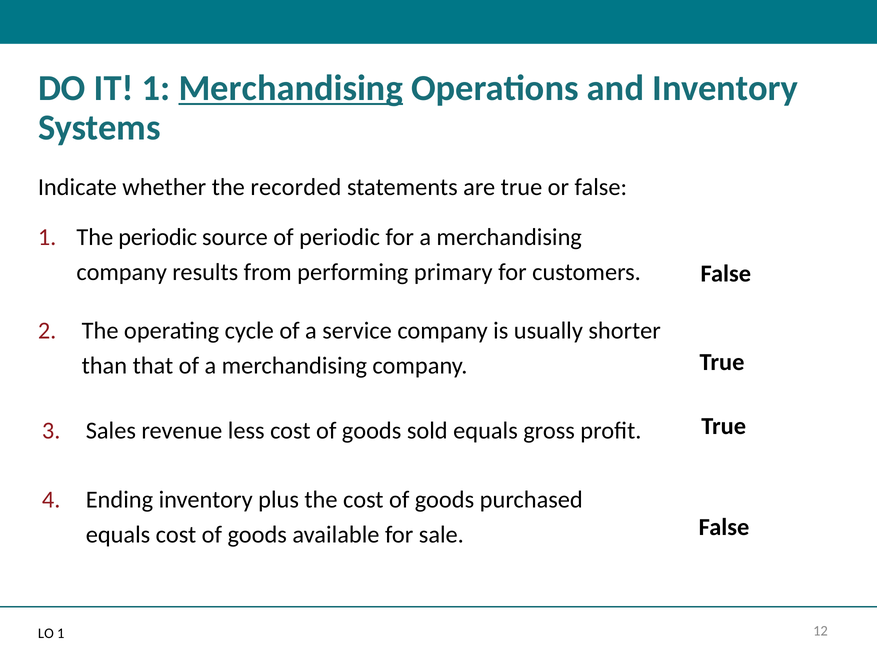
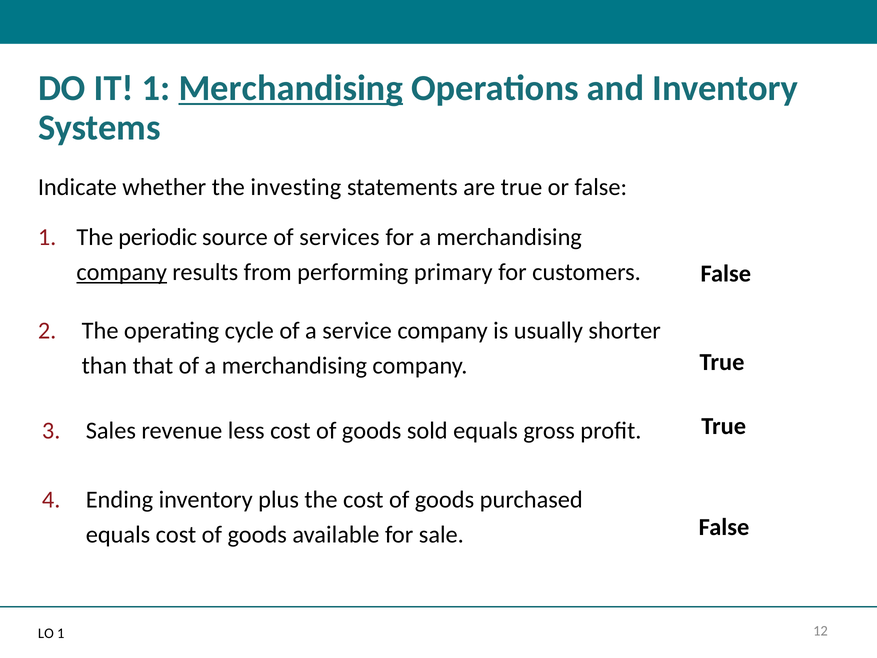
recorded: recorded -> investing (296, 187)
of periodic: periodic -> services (339, 237)
company underline: none -> present (122, 272)
